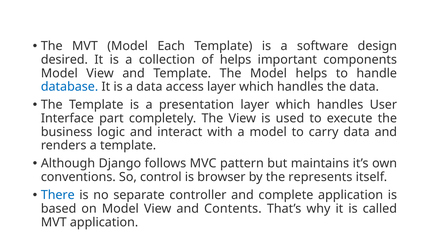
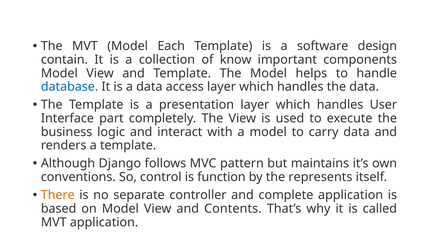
desired: desired -> contain (64, 60)
of helps: helps -> know (236, 60)
browser: browser -> function (221, 177)
There colour: blue -> orange (58, 195)
